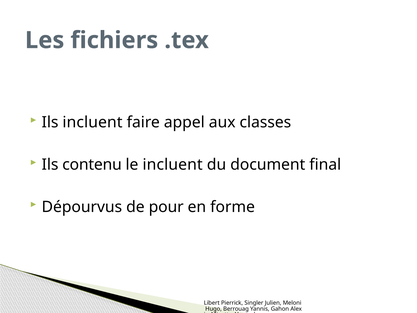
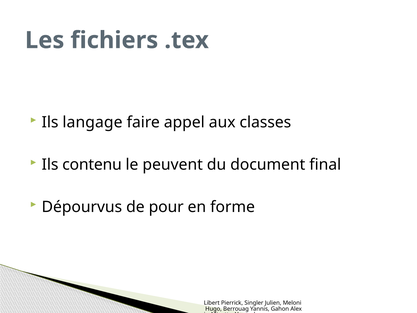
Ils incluent: incluent -> langage (93, 122)
le incluent: incluent -> peuvent (173, 164)
